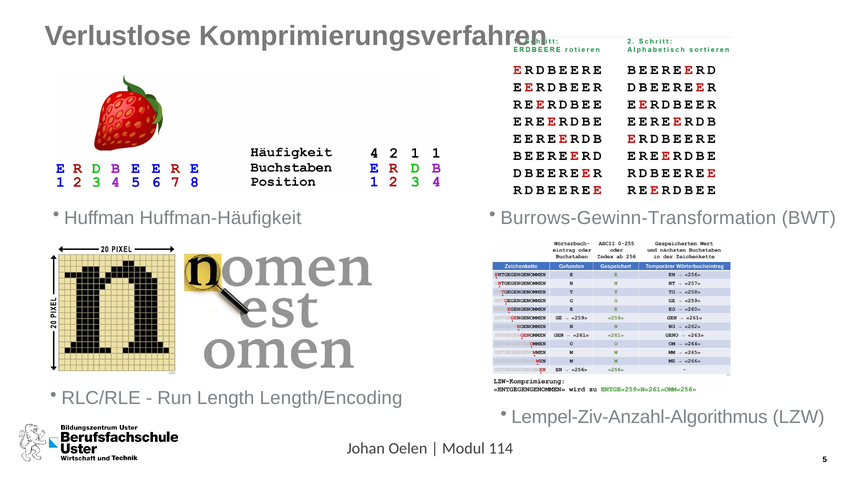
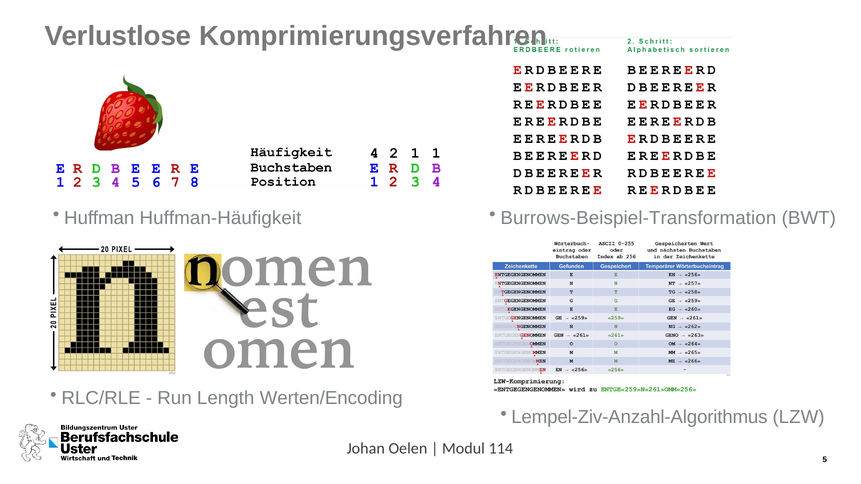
Burrows-Gewinn-Transformation: Burrows-Gewinn-Transformation -> Burrows-Beispiel-Transformation (638, 218)
Length/Encoding: Length/Encoding -> Werten/Encoding (331, 398)
